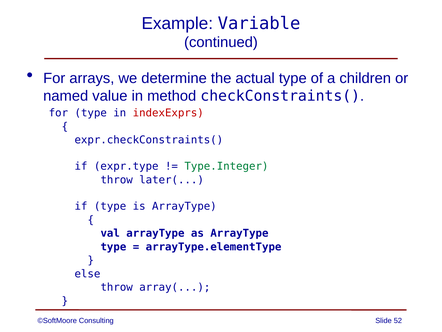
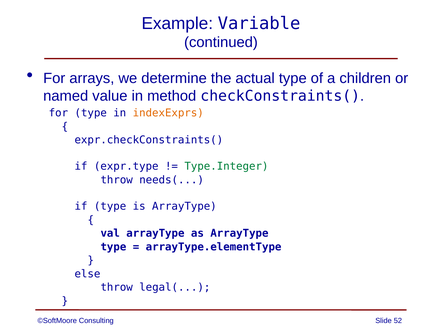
indexExprs colour: red -> orange (168, 113)
later(: later( -> needs( (172, 180)
array(: array( -> legal( (175, 287)
